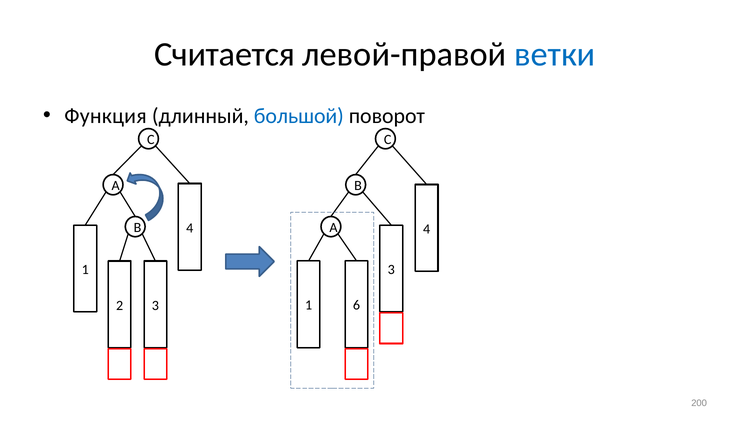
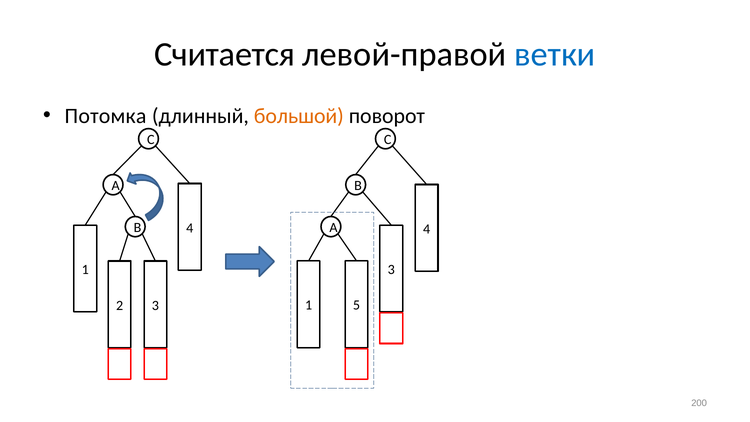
Функция: Функция -> Потомка (106, 116)
большой colour: blue -> orange (299, 116)
6: 6 -> 5 (357, 305)
